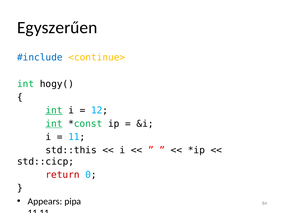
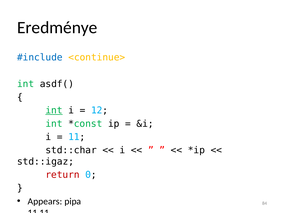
Egyszerűen: Egyszerűen -> Eredménye (57, 27)
hogy(: hogy( -> asdf( (57, 84)
int underline: present -> none (54, 124)
std::this: std::this -> std::char (71, 150)
std::cicp: std::cicp -> std::igaz (46, 162)
